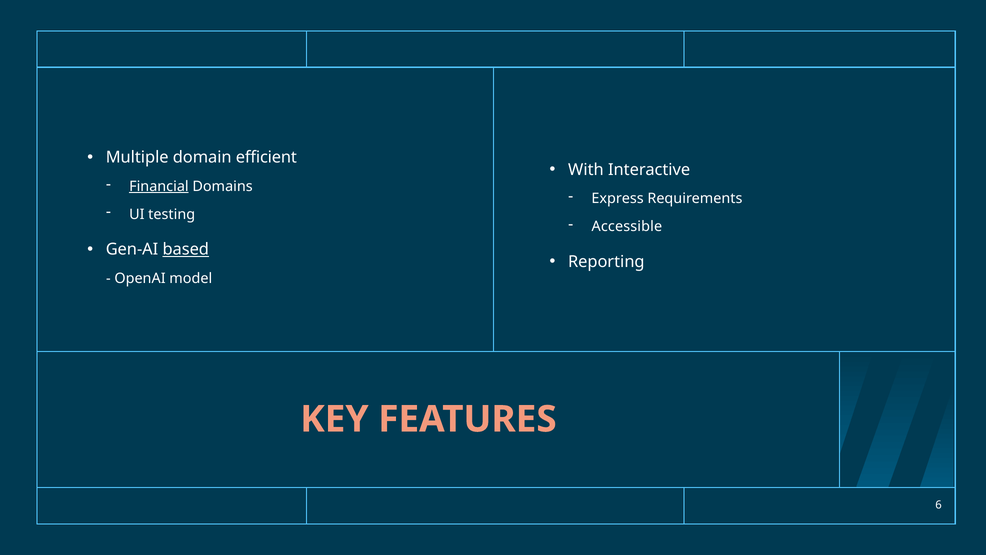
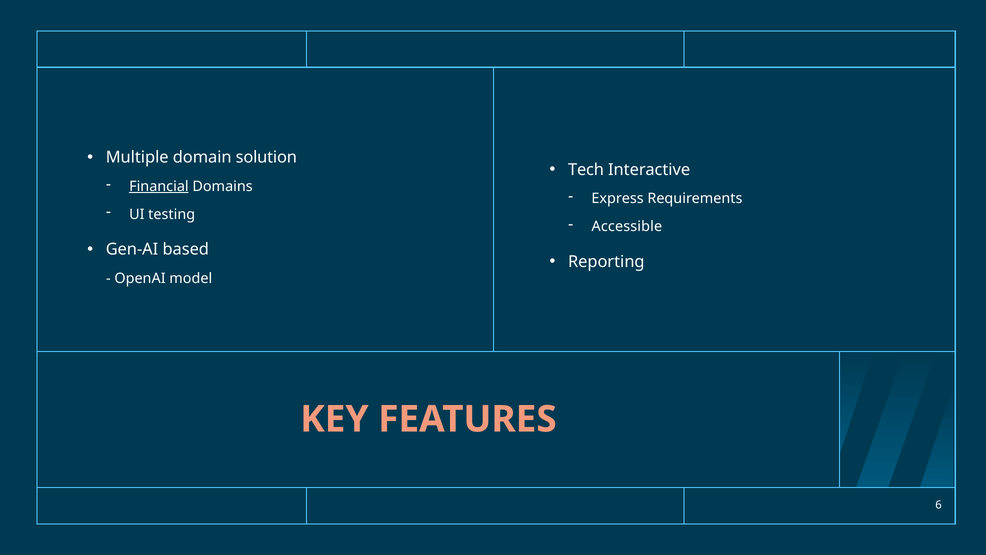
efficient: efficient -> solution (266, 157)
With: With -> Tech (586, 170)
based underline: present -> none (186, 249)
